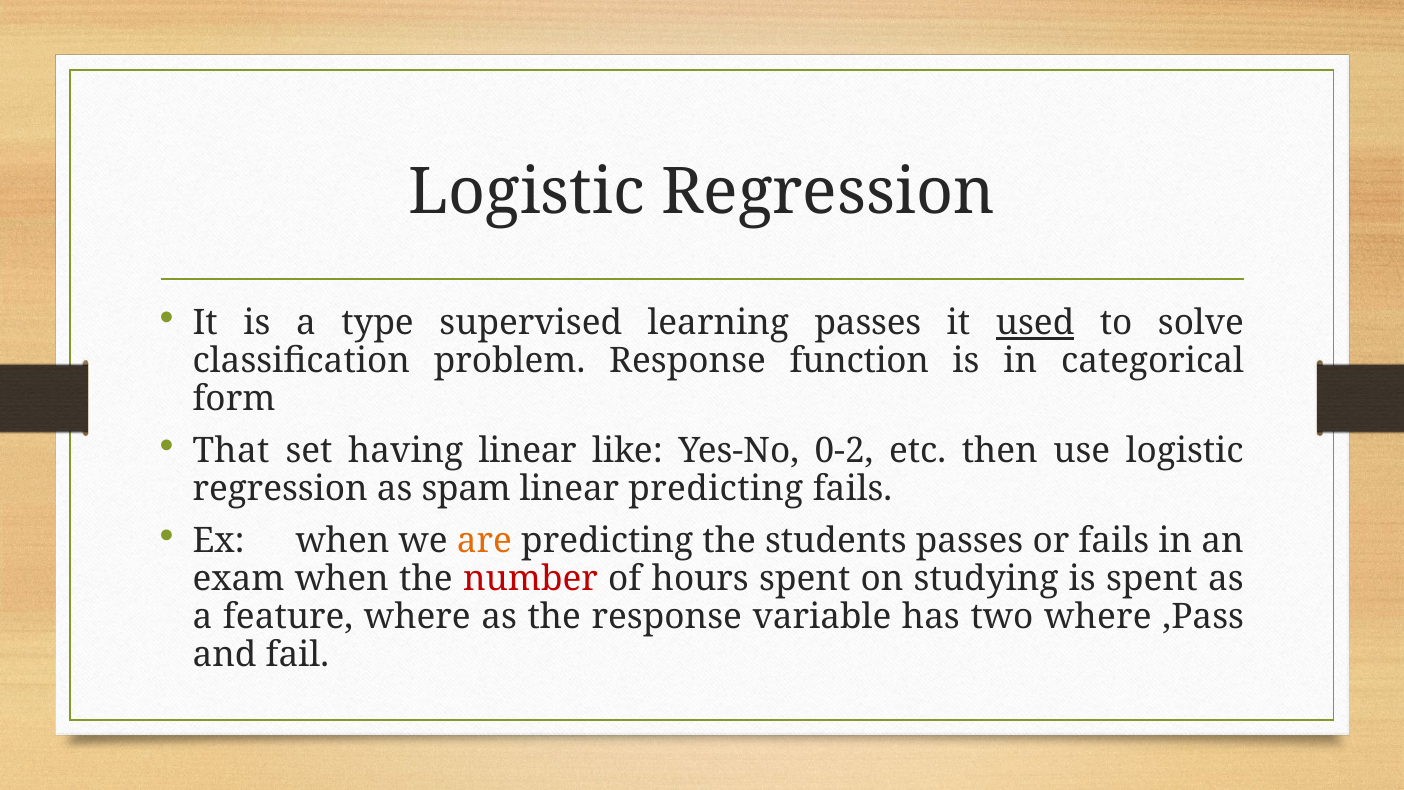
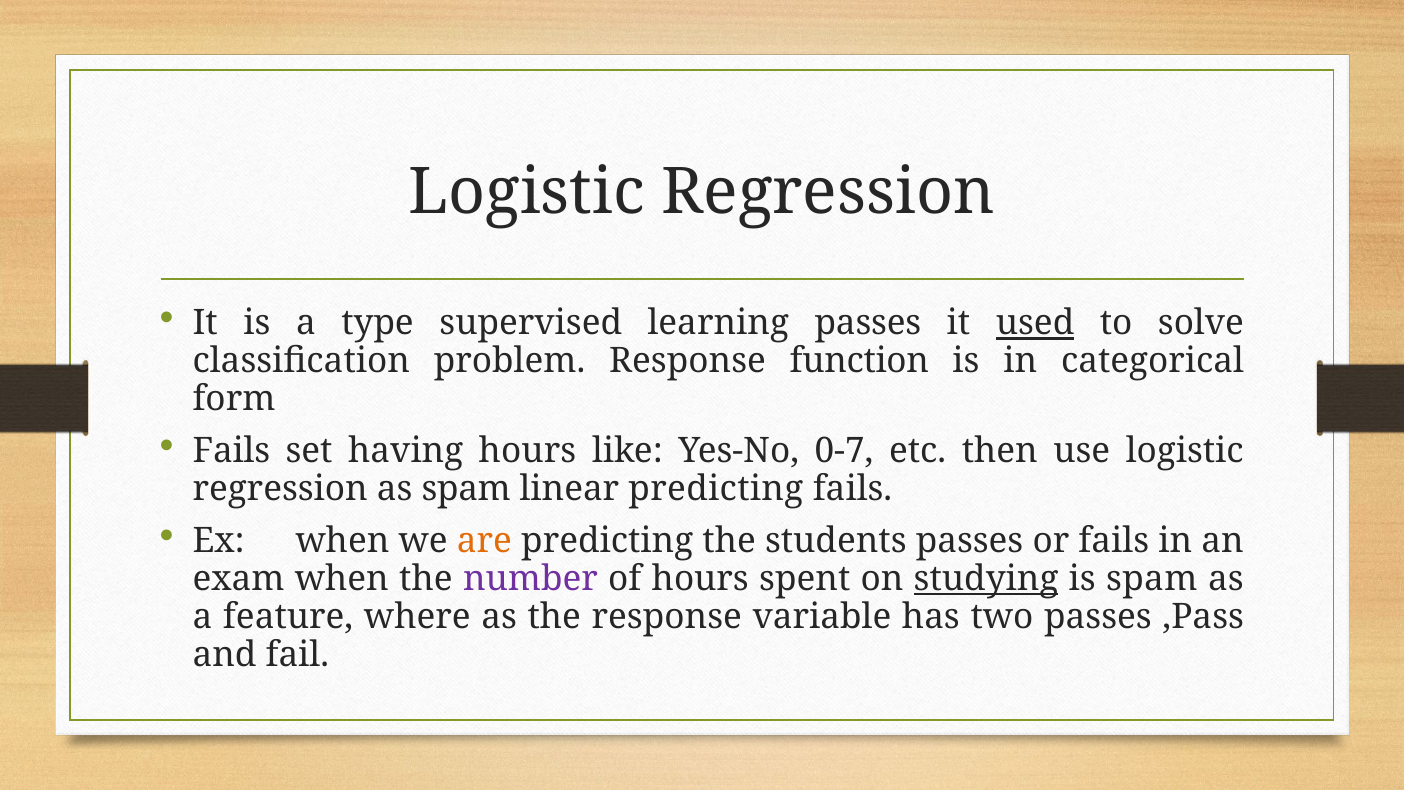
That: That -> Fails (231, 451)
having linear: linear -> hours (527, 451)
0-2: 0-2 -> 0-7 (844, 451)
number colour: red -> purple (530, 579)
studying underline: none -> present (986, 579)
is spent: spent -> spam (1152, 579)
two where: where -> passes (1098, 617)
